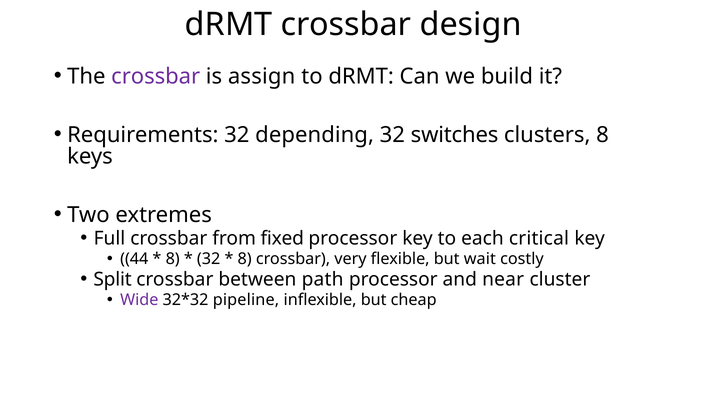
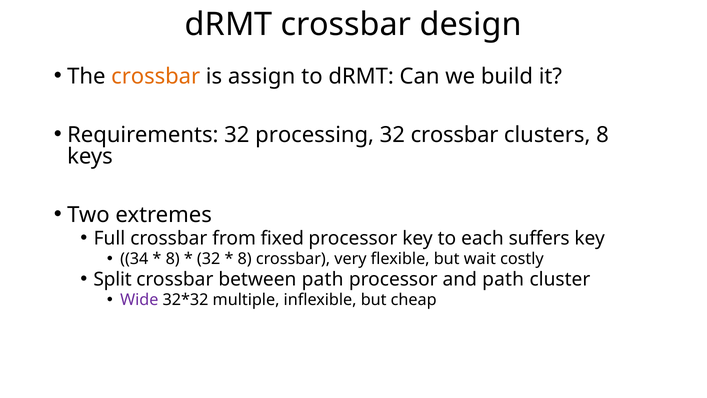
crossbar colour: purple -> orange (156, 76)
depending: depending -> processing (315, 135)
32 switches: switches -> crossbar (455, 135)
critical: critical -> suffers (539, 238)
44: 44 -> 34 (134, 259)
and near: near -> path (503, 279)
pipeline: pipeline -> multiple (246, 300)
